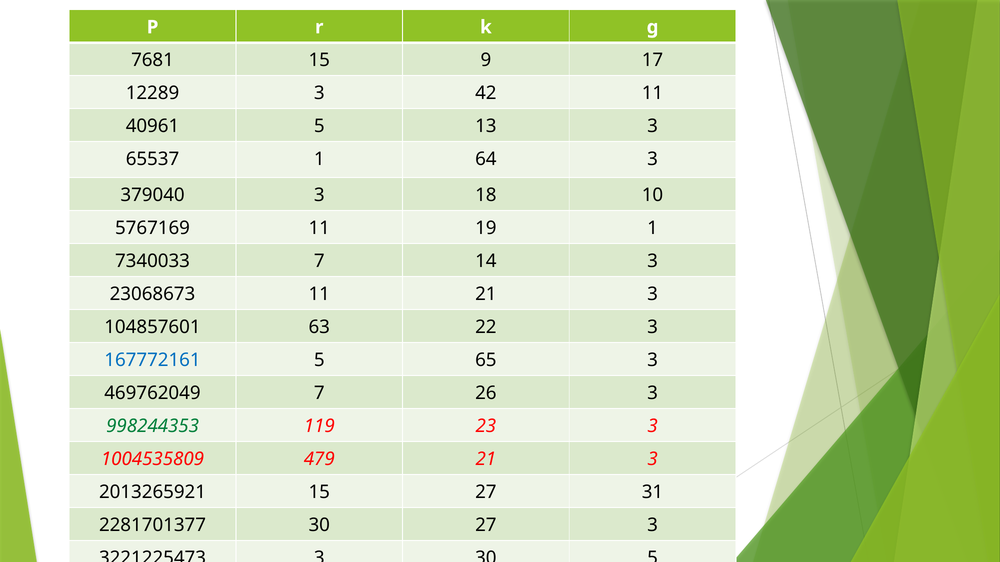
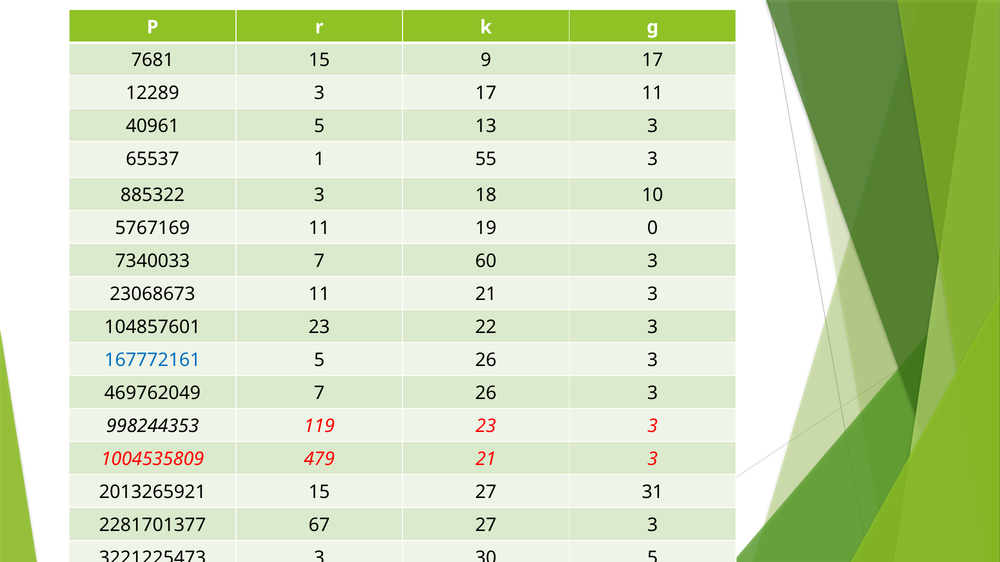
3 42: 42 -> 17 (486, 93)
64: 64 -> 55 (486, 159)
379040: 379040 -> 885322 (153, 195)
19 1: 1 -> 0 (653, 228)
14: 14 -> 60 (486, 261)
104857601 63: 63 -> 23 (319, 327)
5 65: 65 -> 26 (486, 360)
998244353 colour: green -> black (153, 426)
2281701377 30: 30 -> 67 (319, 526)
